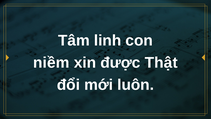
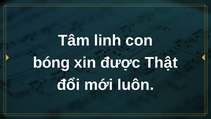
niềm: niềm -> bóng (51, 63)
